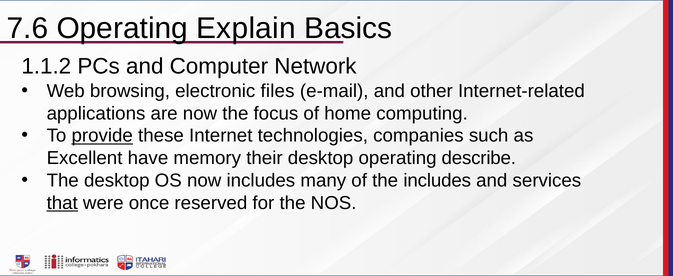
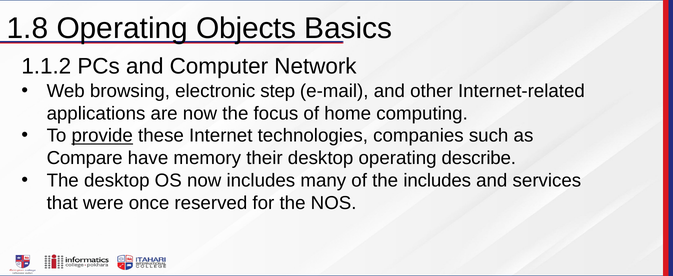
7.6: 7.6 -> 1.8 (27, 28)
Explain: Explain -> Objects (246, 28)
files: files -> step (278, 91)
Excellent: Excellent -> Compare (85, 158)
that underline: present -> none (62, 203)
